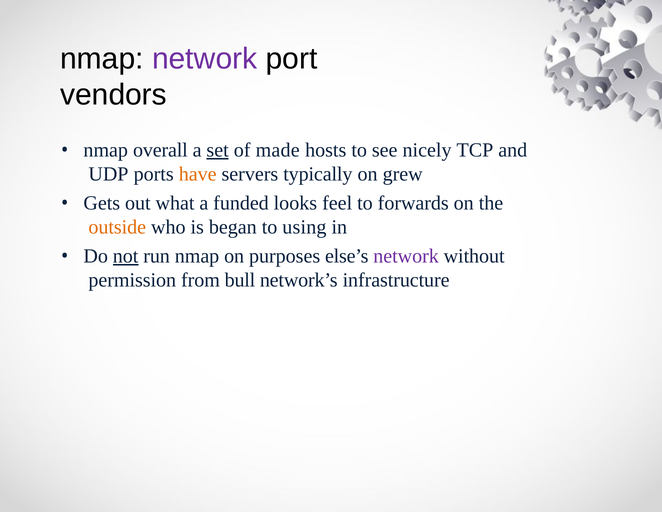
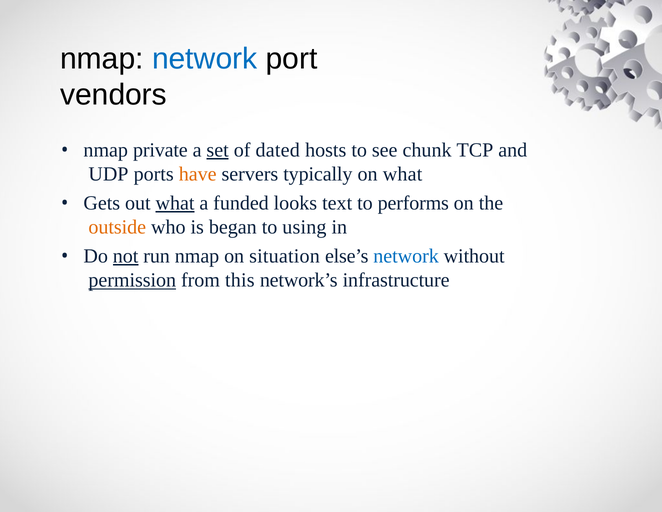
network colour: purple -> blue (205, 59)
overall: overall -> private (160, 150)
made: made -> dated (278, 150)
nicely: nicely -> chunk (427, 150)
on grew: grew -> what (403, 174)
what underline: none -> present (175, 203)
feel: feel -> text (337, 203)
forwards: forwards -> performs (413, 203)
purposes: purposes -> situation (285, 256)
network colour: purple -> blue (406, 256)
permission underline: none -> present (132, 280)
bull: bull -> this (240, 280)
